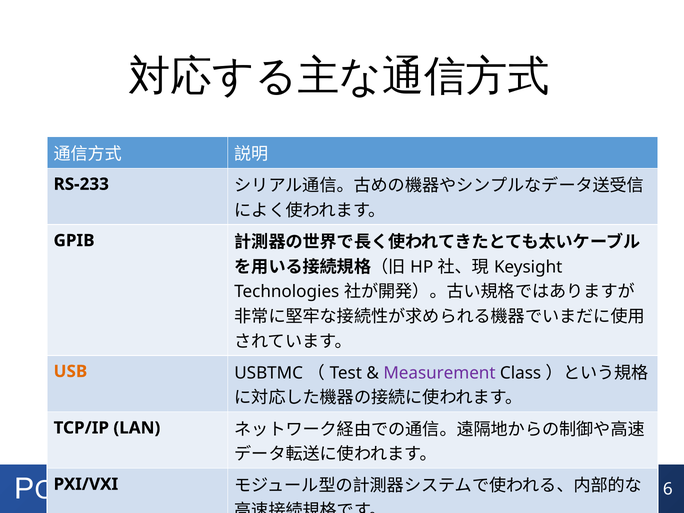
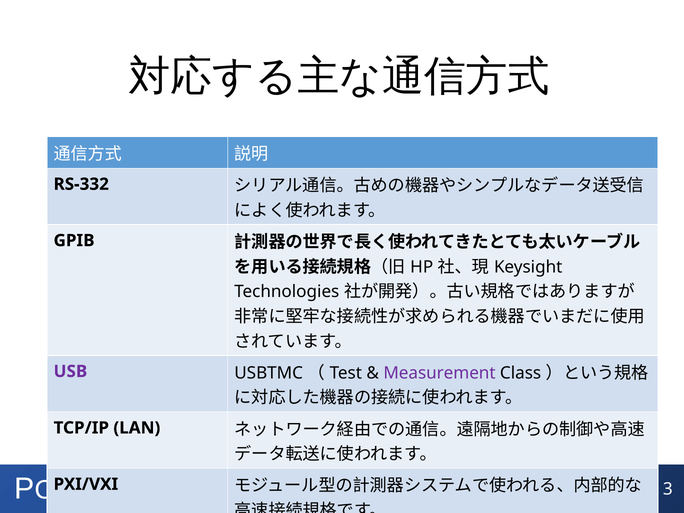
RS-233: RS-233 -> RS-332 (81, 184)
USB colour: orange -> purple (70, 371)
6: 6 -> 3 (668, 489)
